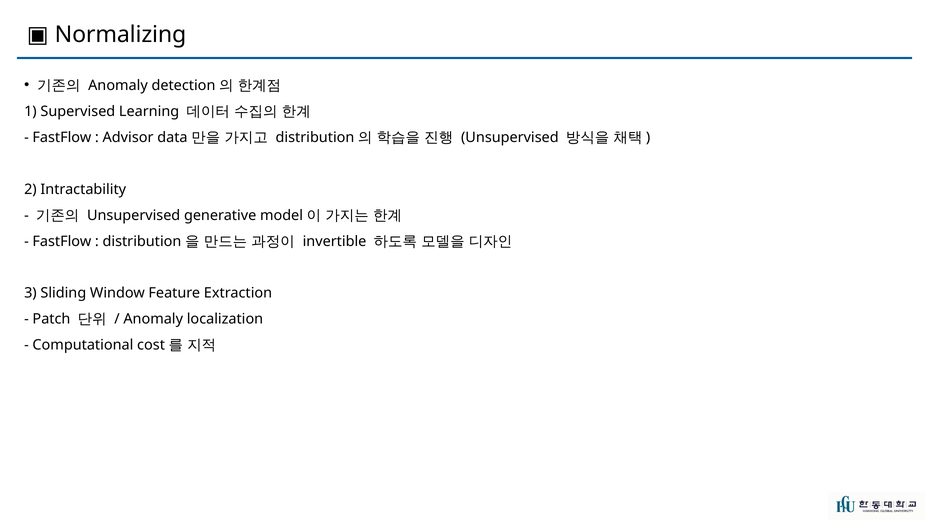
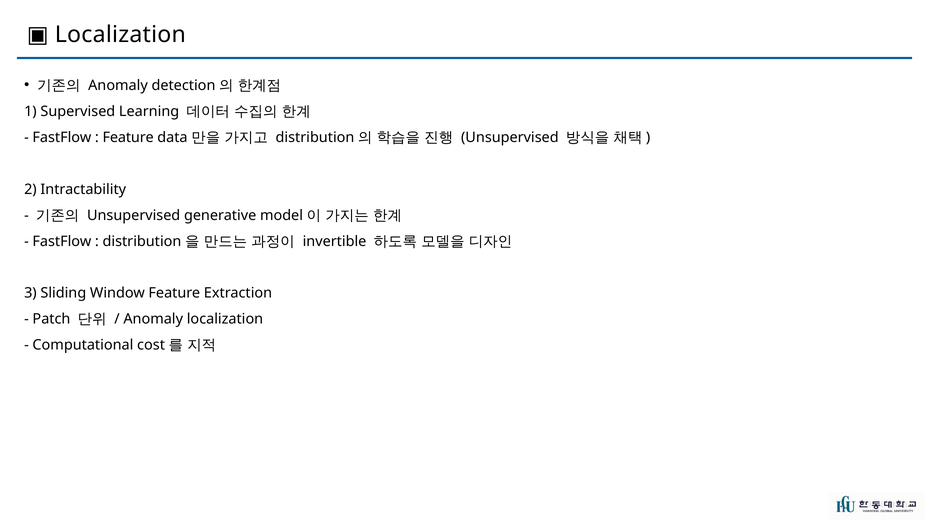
Normalizing: Normalizing -> Localization (120, 35)
Advisor: Advisor -> Feature (128, 137)
